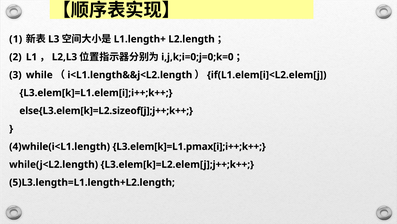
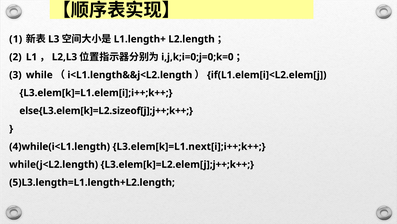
L3.elem[k]=L1.pmax[i];i++;k++: L3.elem[k]=L1.pmax[i];i++;k++ -> L3.elem[k]=L1.next[i];i++;k++ (189, 146)
